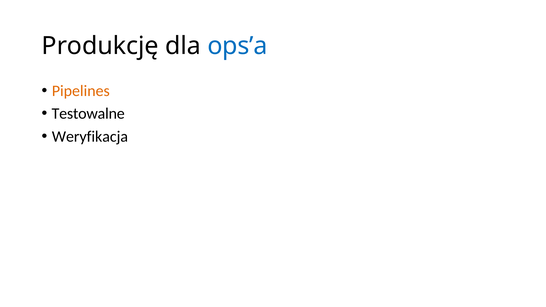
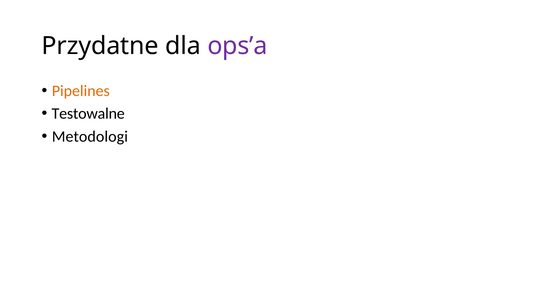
Produkcję: Produkcję -> Przydatne (100, 46)
ops’a colour: blue -> purple (237, 46)
Weryfikacja: Weryfikacja -> Metodologi (90, 137)
